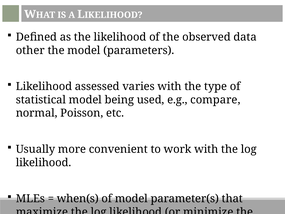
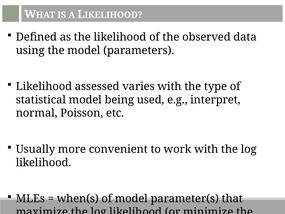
other: other -> using (30, 50)
compare: compare -> interpret (215, 100)
